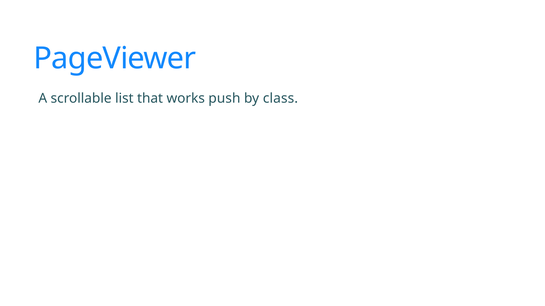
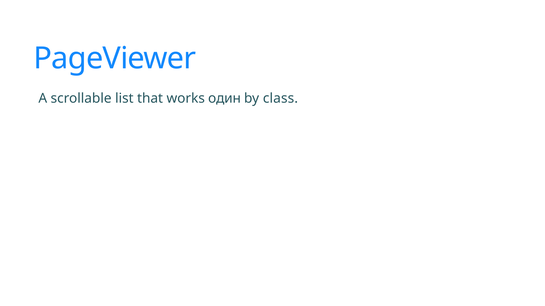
push: push -> один (225, 99)
